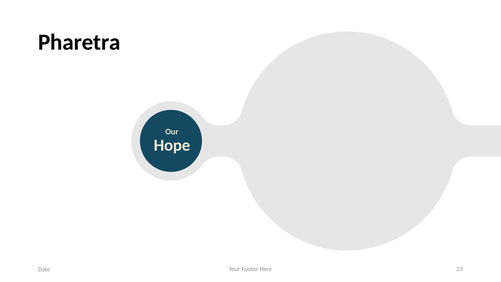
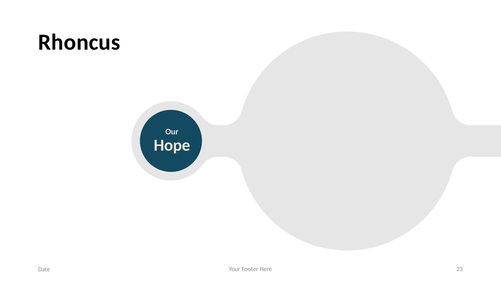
Pharetra: Pharetra -> Rhoncus (79, 42)
